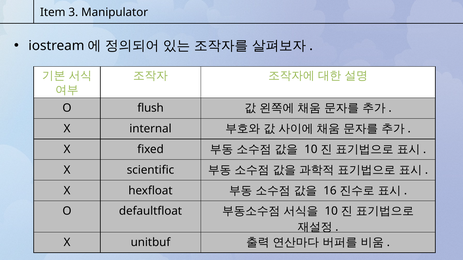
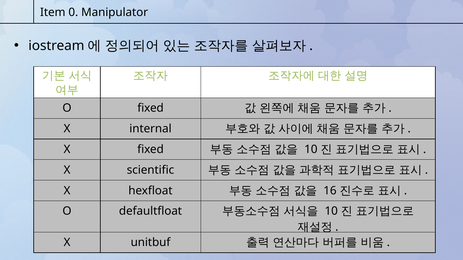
3: 3 -> 0 (73, 12)
O flush: flush -> fixed (151, 108)
